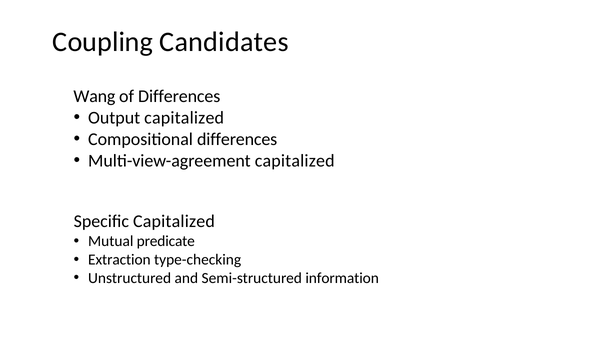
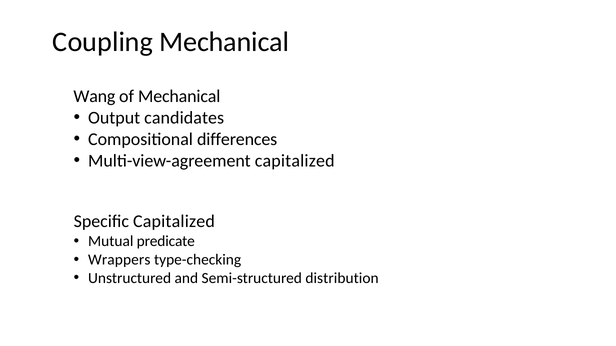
Coupling Candidates: Candidates -> Mechanical (224, 42)
of Differences: Differences -> Mechanical (179, 96)
Output capitalized: capitalized -> candidates (184, 118)
Extraction: Extraction -> Wrappers (119, 260)
information: information -> distribution (342, 279)
